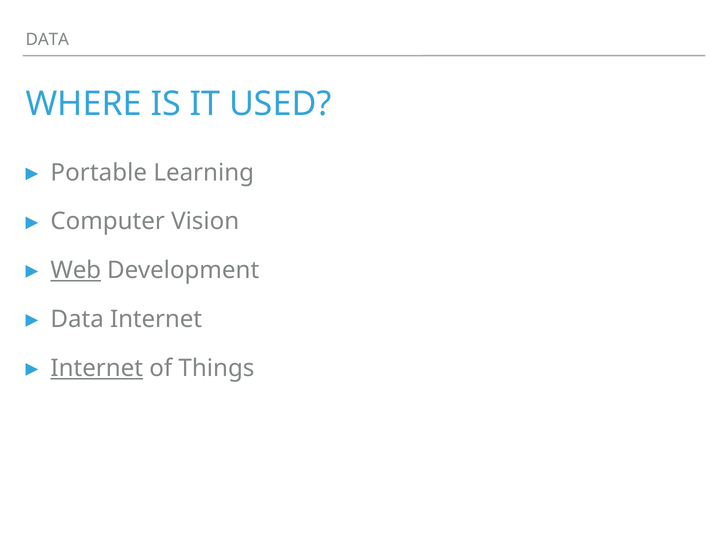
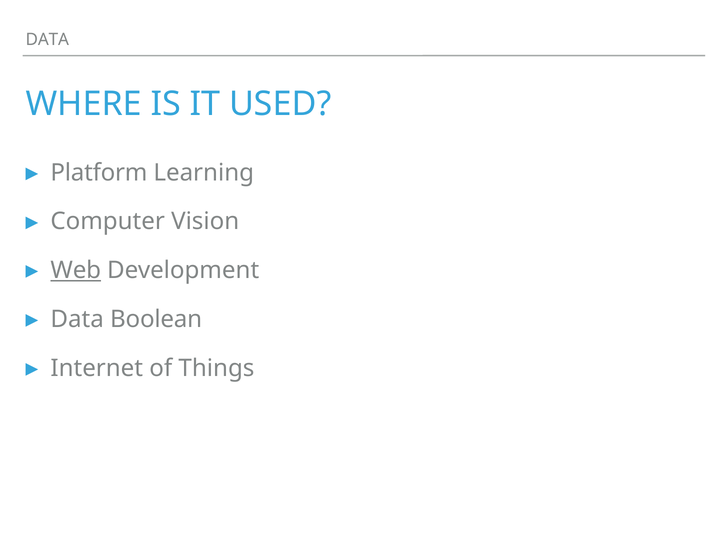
Portable: Portable -> Platform (99, 173)
Data Internet: Internet -> Boolean (156, 319)
Internet underline: present -> none (97, 368)
